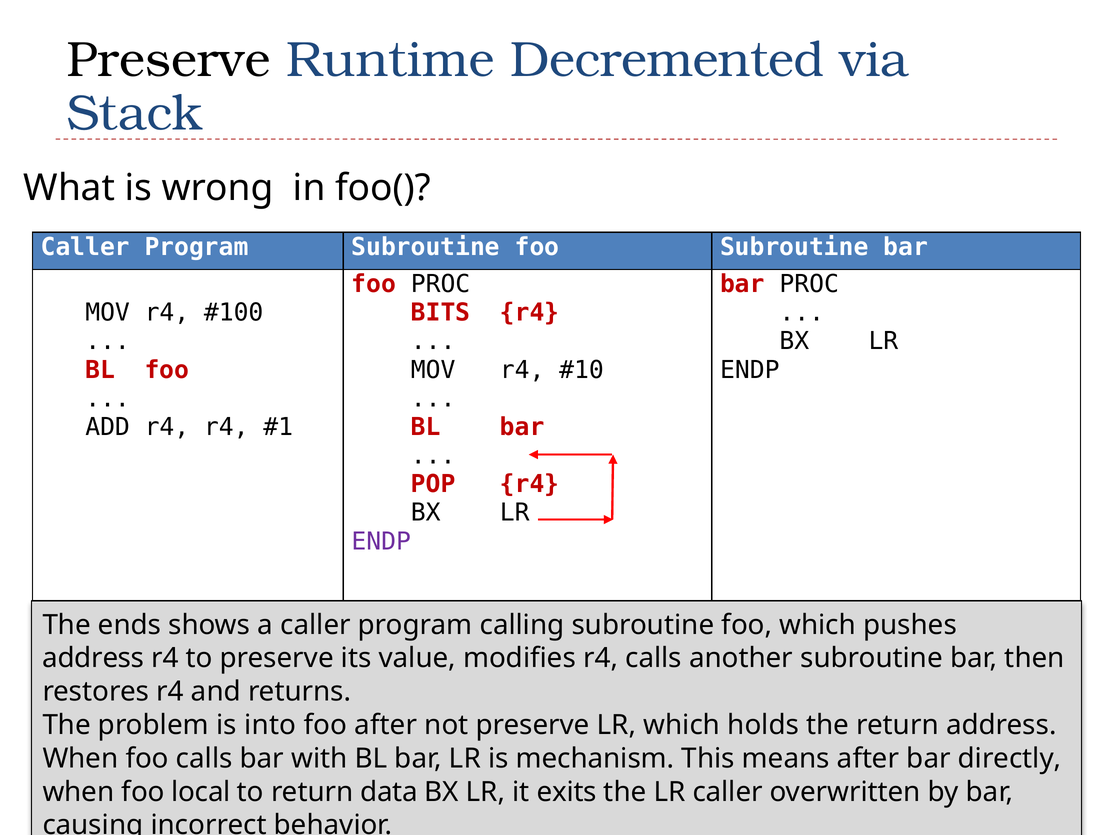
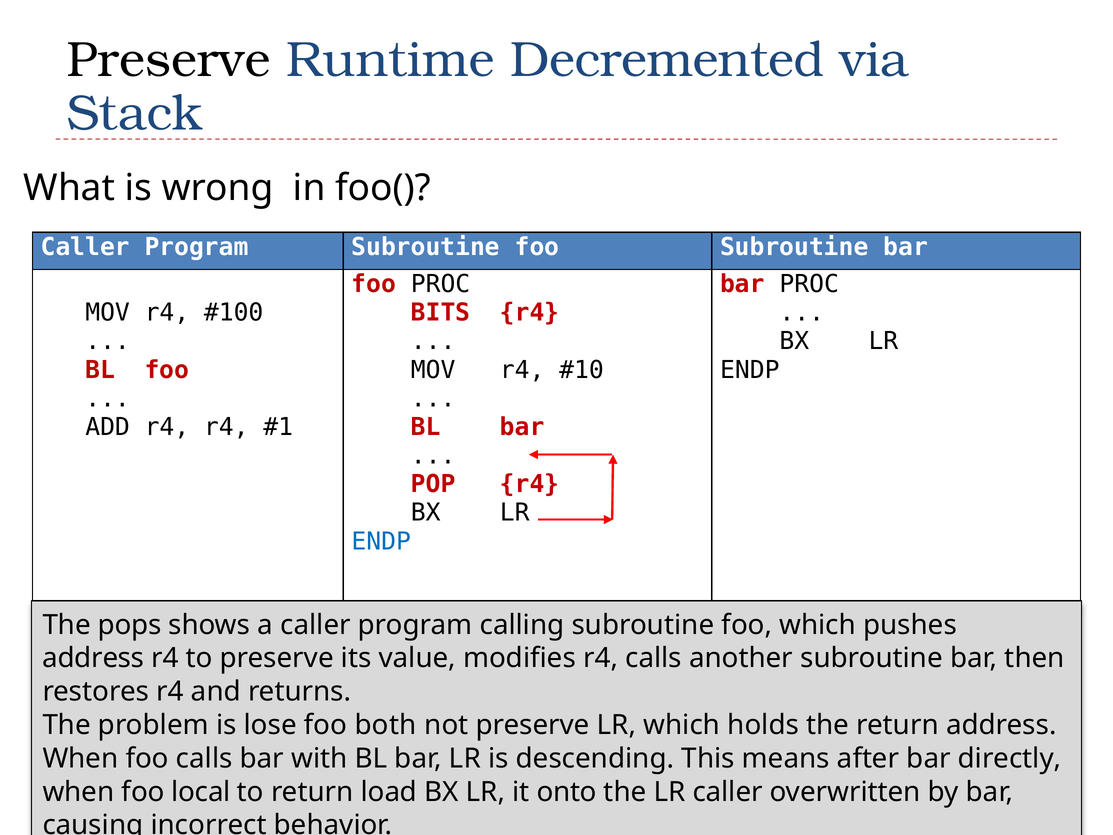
ENDP colour: purple -> blue (381, 541)
ends: ends -> pops (130, 625)
into: into -> lose (270, 725)
foo after: after -> both (386, 725)
mechanism: mechanism -> descending (595, 758)
data: data -> load (389, 792)
exits: exits -> onto (567, 792)
